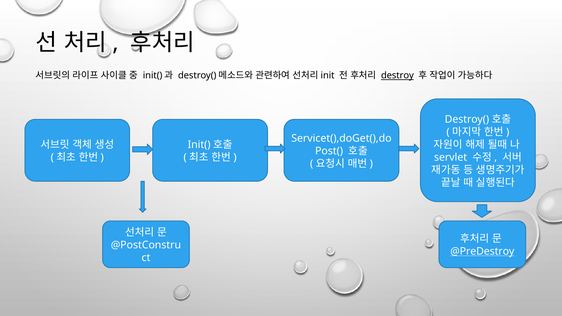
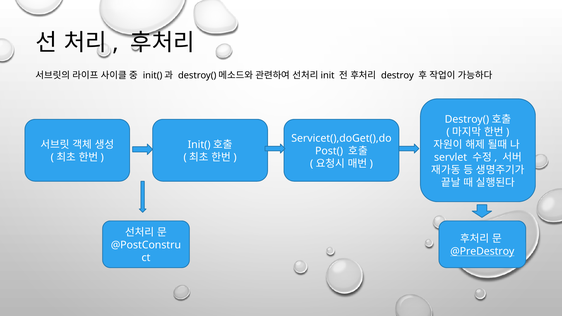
destroy underline: present -> none (397, 76)
